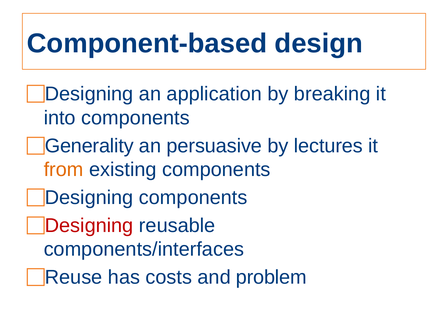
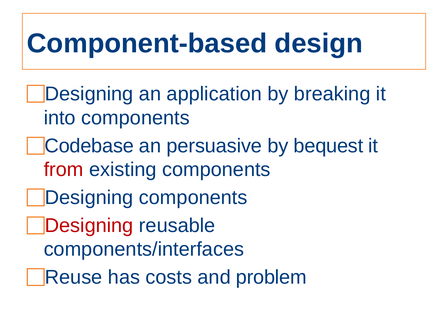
Generality: Generality -> Codebase (89, 146)
lectures: lectures -> bequest (328, 146)
from colour: orange -> red (64, 170)
